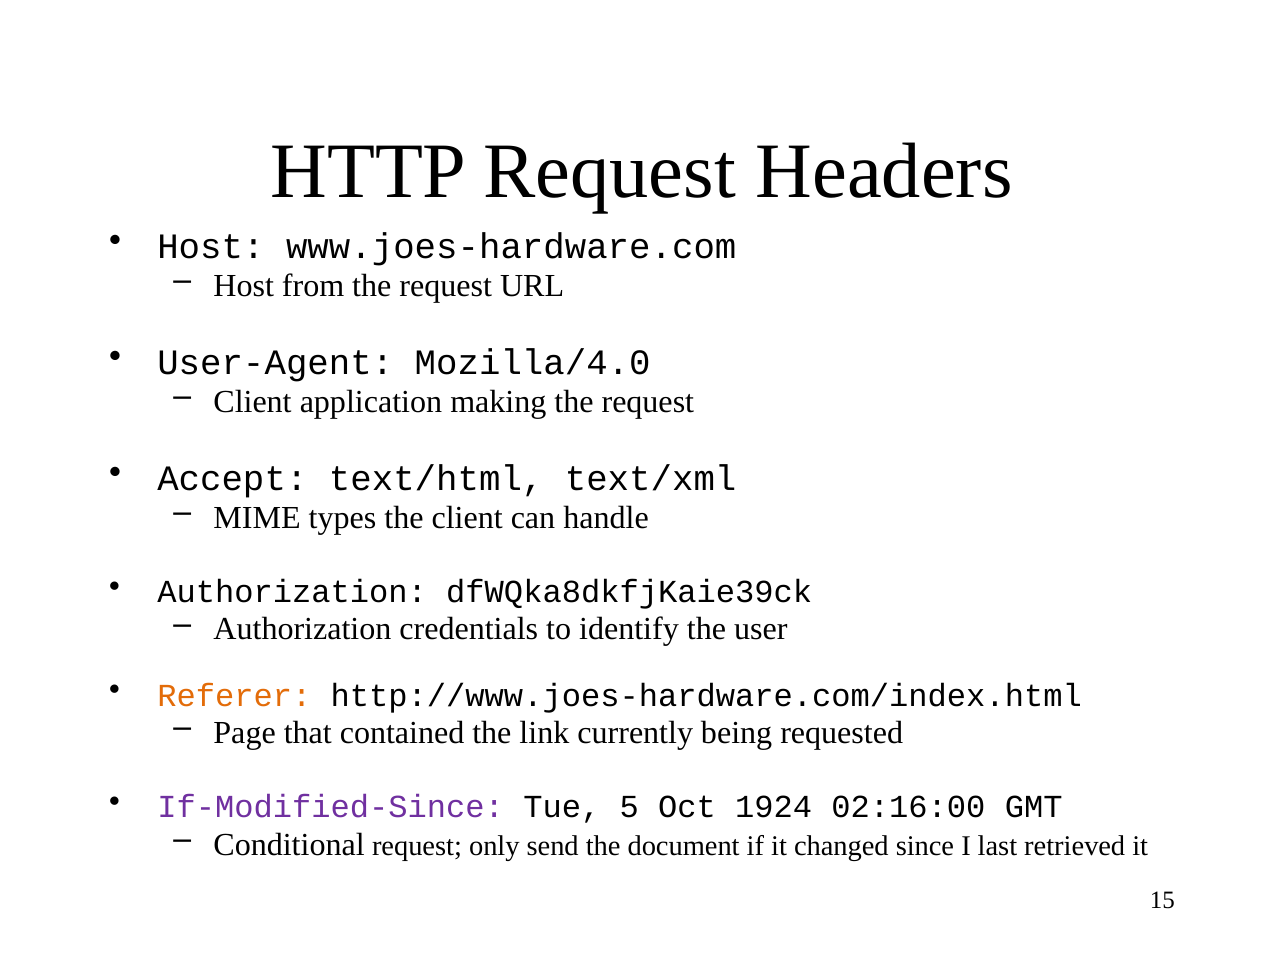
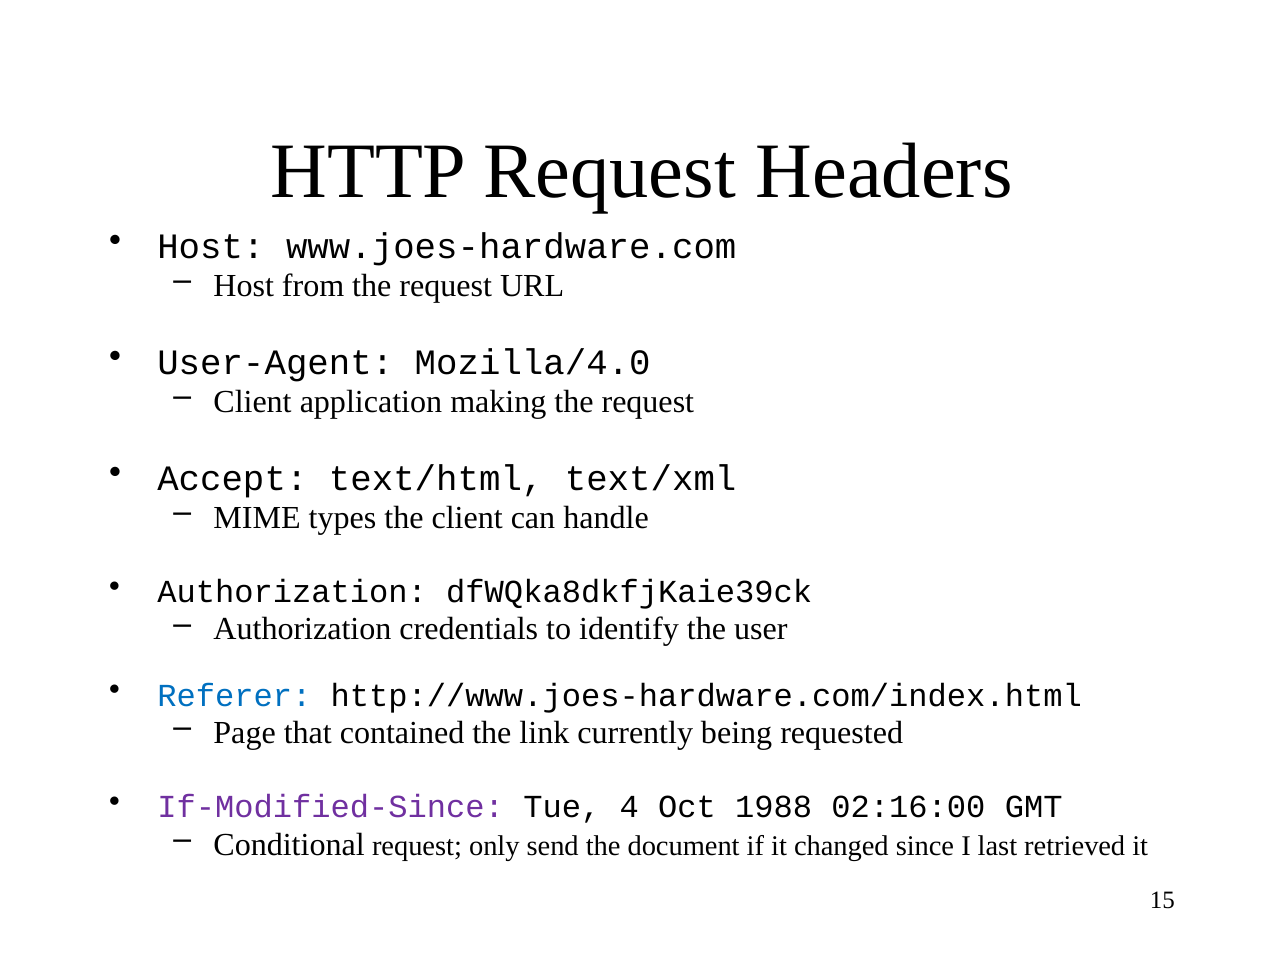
Referer colour: orange -> blue (234, 696)
5: 5 -> 4 (629, 807)
1924: 1924 -> 1988 (774, 807)
